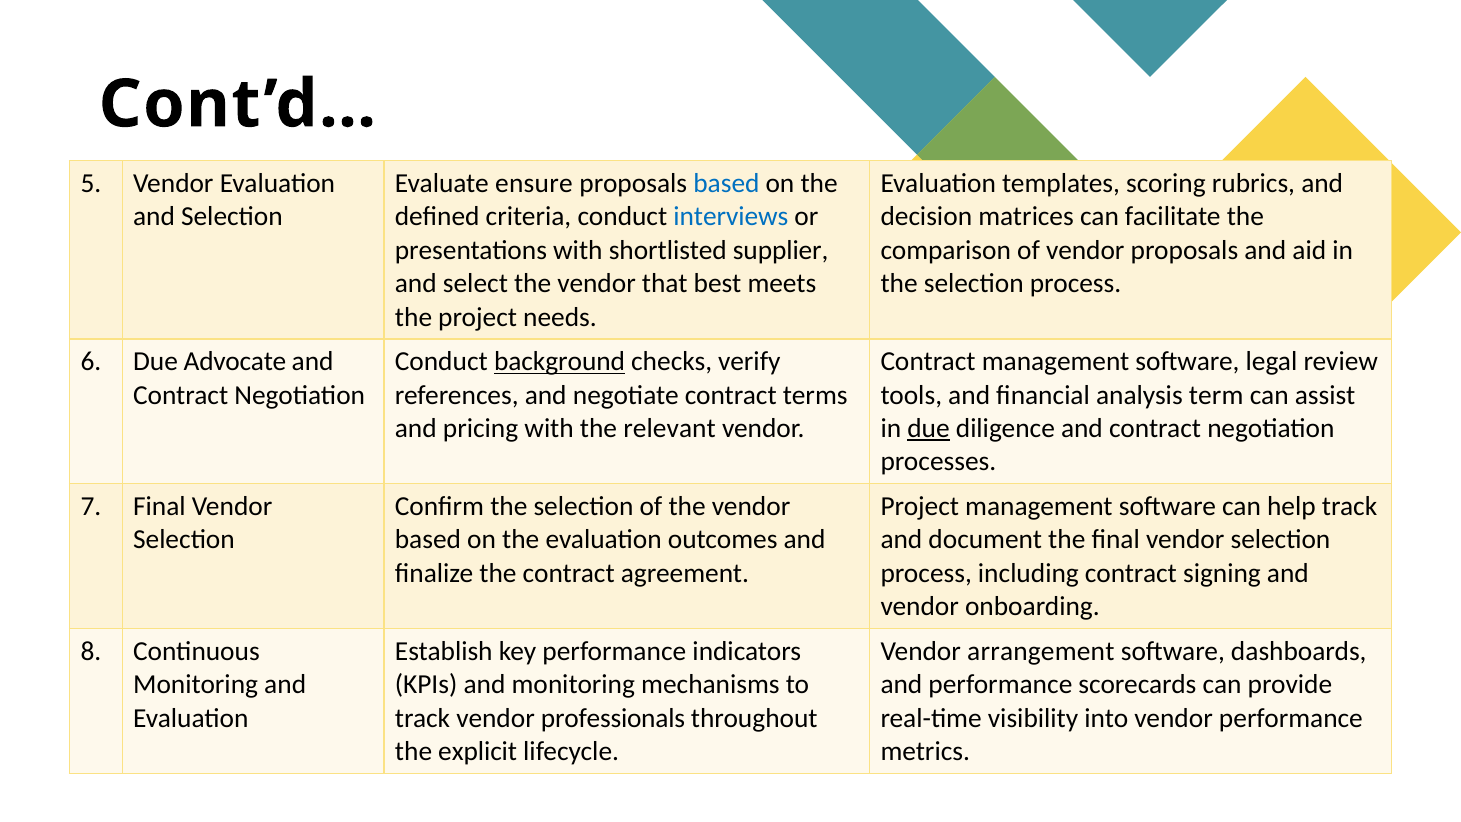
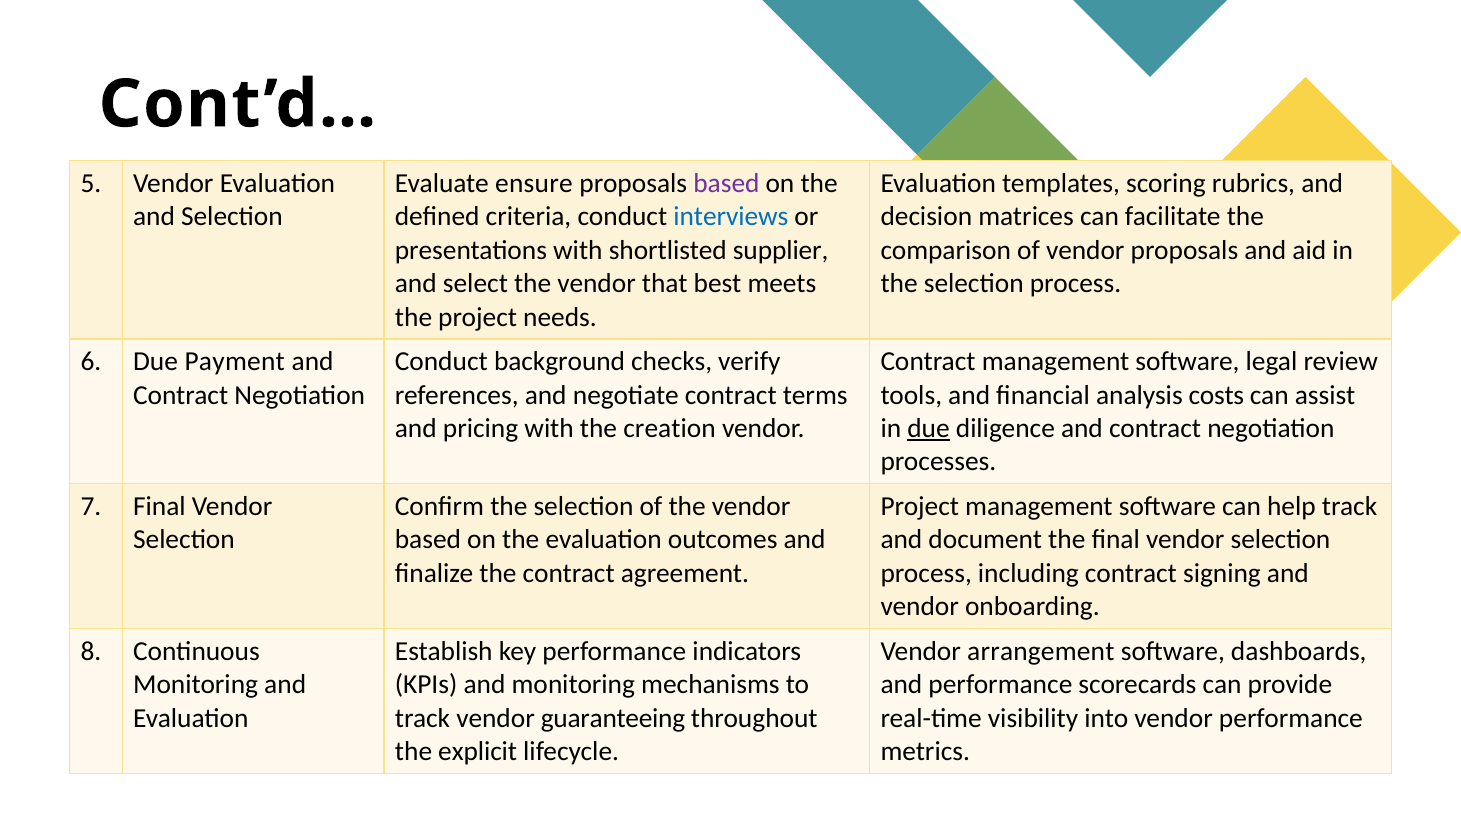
based colour: blue -> purple (726, 183)
Advocate: Advocate -> Payment (235, 361)
background underline: present -> none (560, 361)
term: term -> costs (1216, 395)
relevant: relevant -> creation (670, 428)
professionals: professionals -> guaranteeing (613, 718)
